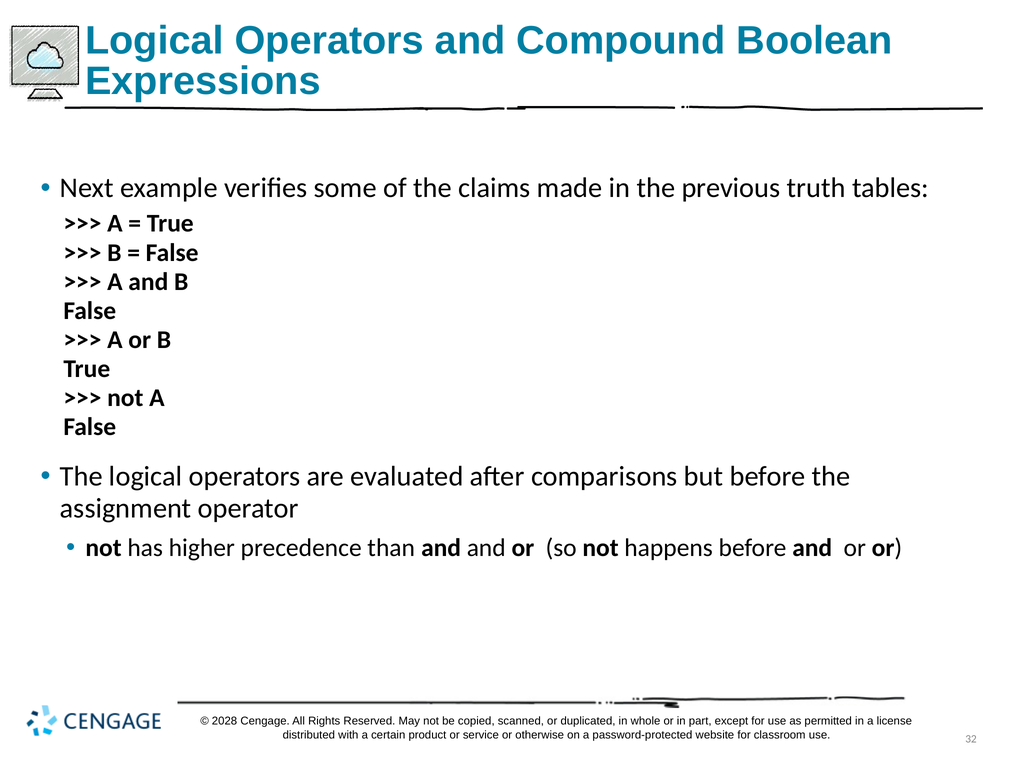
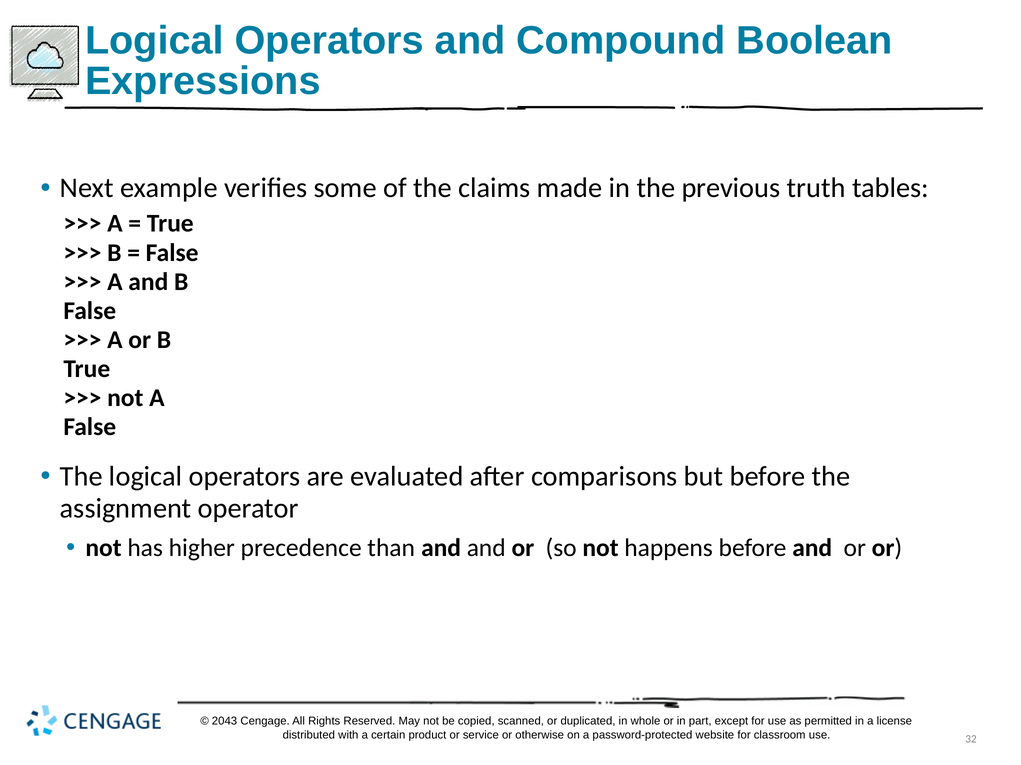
2028: 2028 -> 2043 (225, 722)
